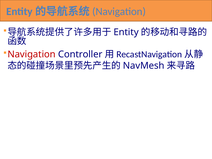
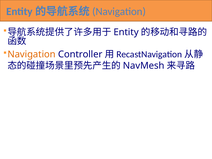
Navigation colour: red -> orange (32, 54)
